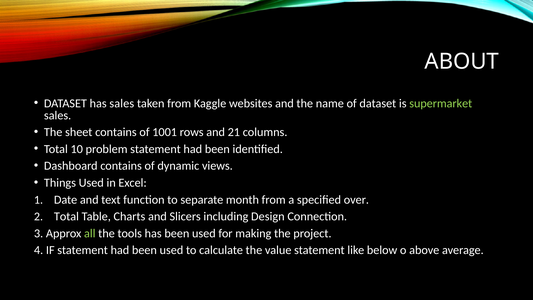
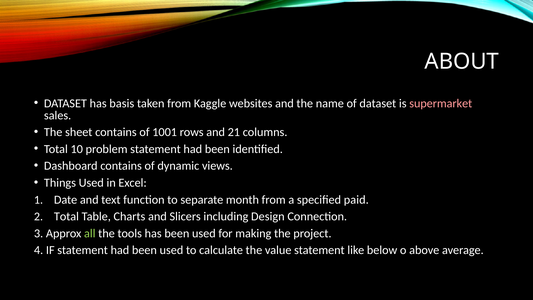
has sales: sales -> basis (122, 103)
supermarket colour: light green -> pink (441, 103)
over: over -> paid (356, 200)
